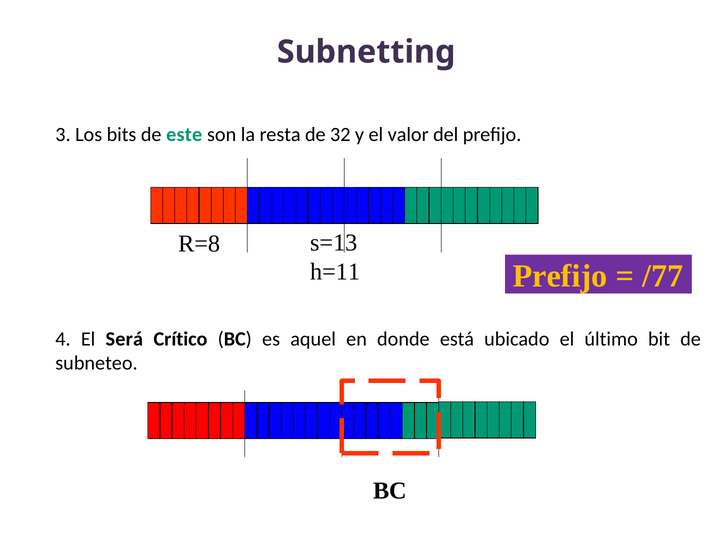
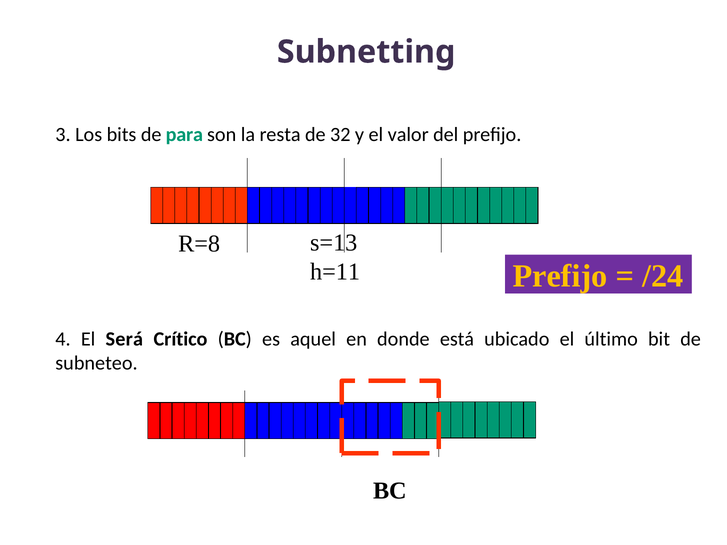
este: este -> para (184, 135)
/77: /77 -> /24 (663, 276)
